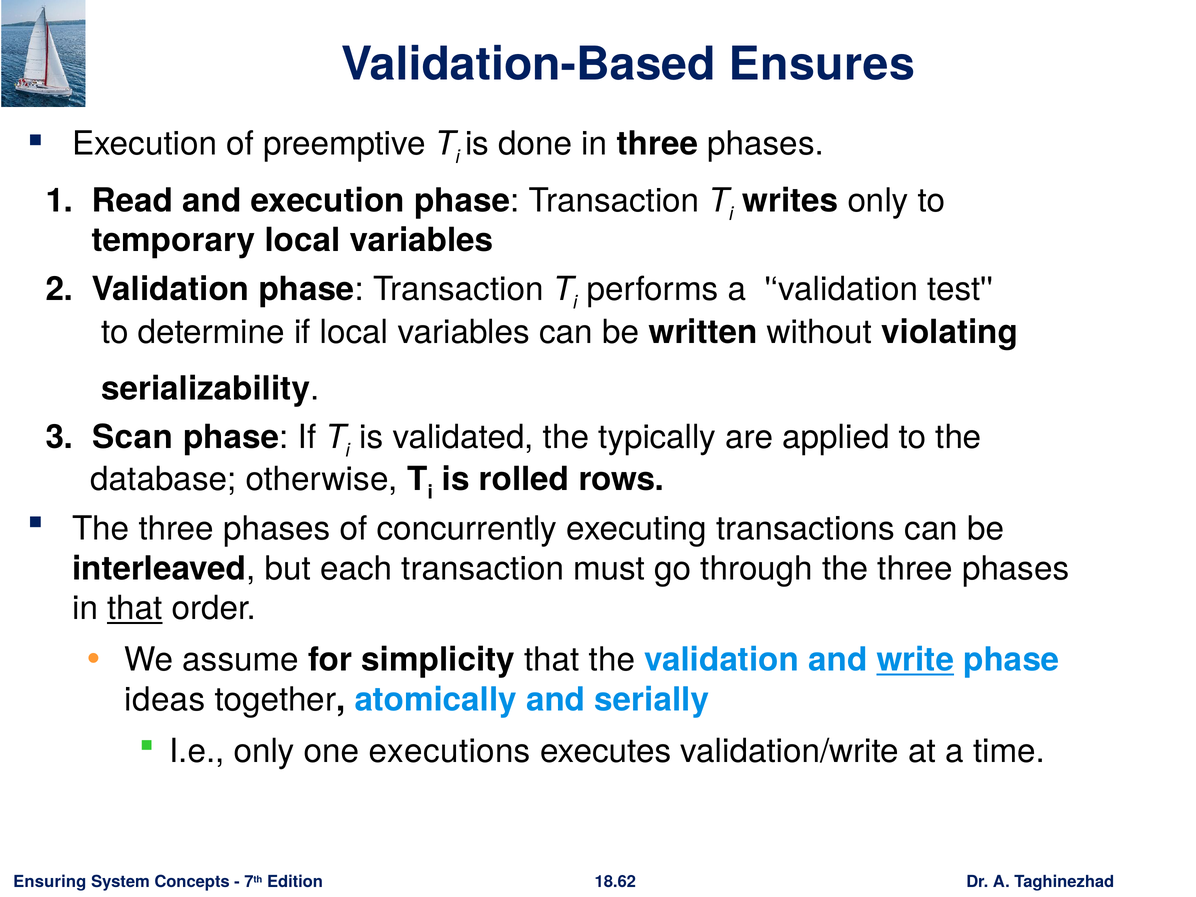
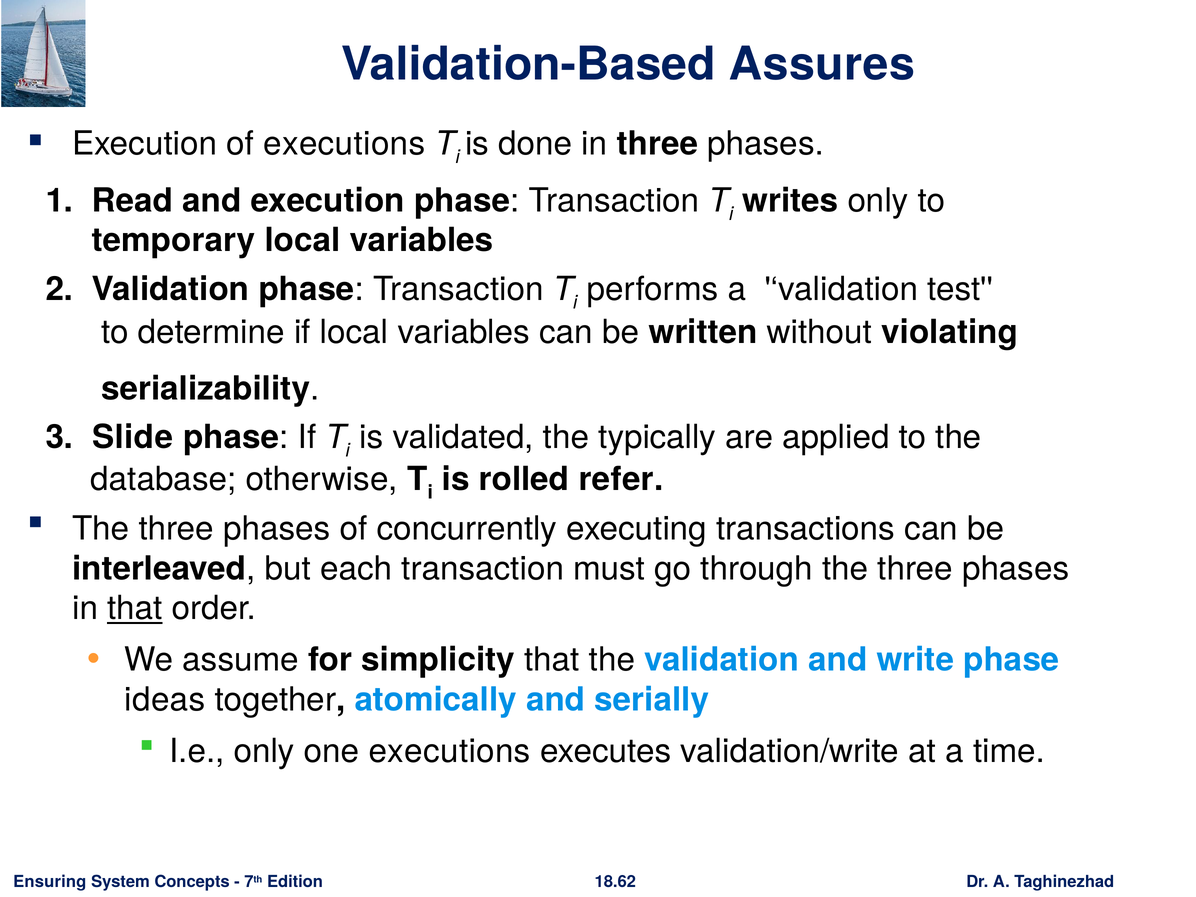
Ensures: Ensures -> Assures (822, 64)
of preemptive: preemptive -> executions (344, 144)
Scan: Scan -> Slide (133, 437)
rows: rows -> refer (621, 479)
write underline: present -> none (915, 660)
